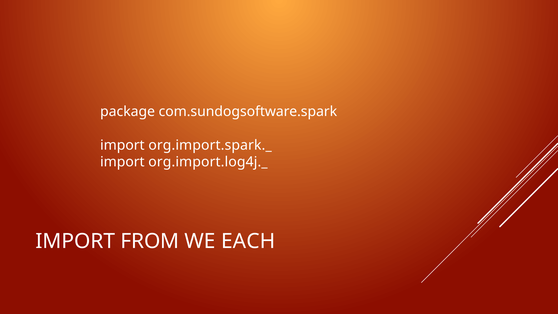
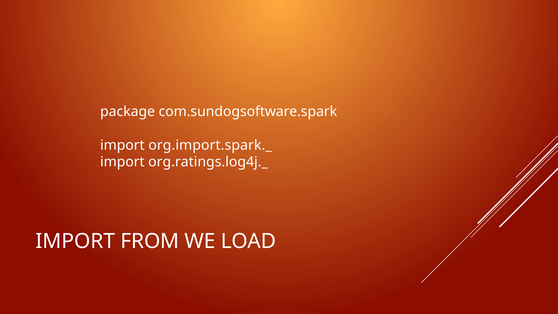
org.import.log4j._: org.import.log4j._ -> org.ratings.log4j._ (208, 162)
EACH: EACH -> LOAD (248, 241)
